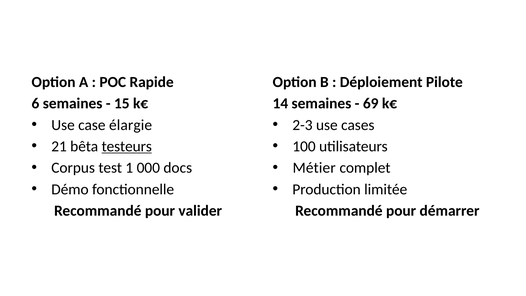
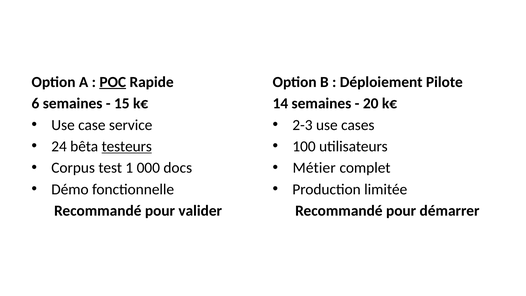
POC underline: none -> present (113, 82)
69: 69 -> 20 (371, 103)
élargie: élargie -> service (131, 125)
21: 21 -> 24 (59, 146)
